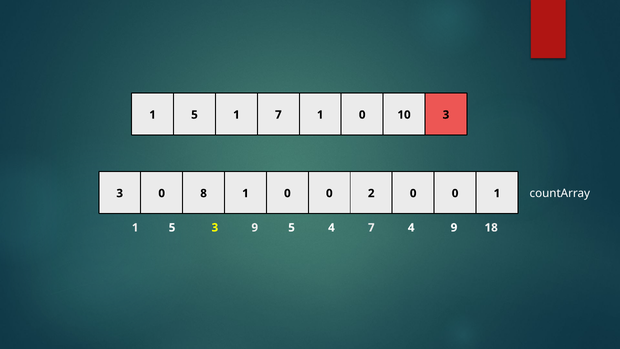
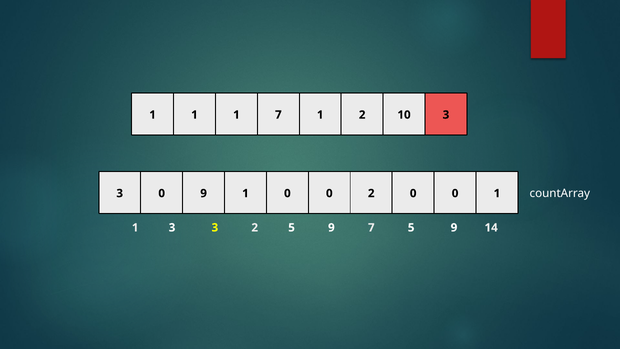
5: 5 -> 1 (195, 115)
7 1 0: 0 -> 2 (362, 115)
0 8: 8 -> 9 (204, 193)
5: 5 -> 3 (172, 227)
3 9: 9 -> 2 (255, 227)
4: 4 -> 9 (331, 227)
7 4: 4 -> 5 (411, 227)
18: 18 -> 14 (491, 227)
